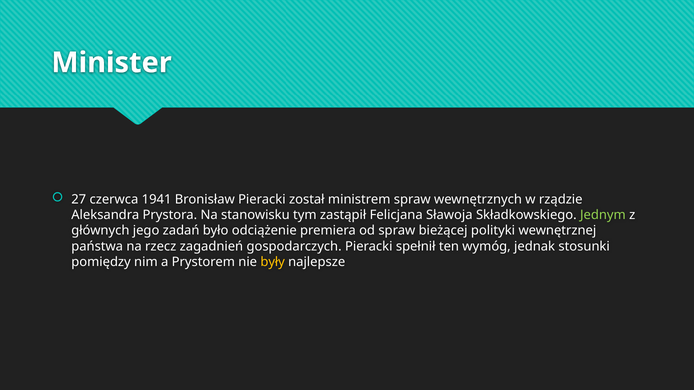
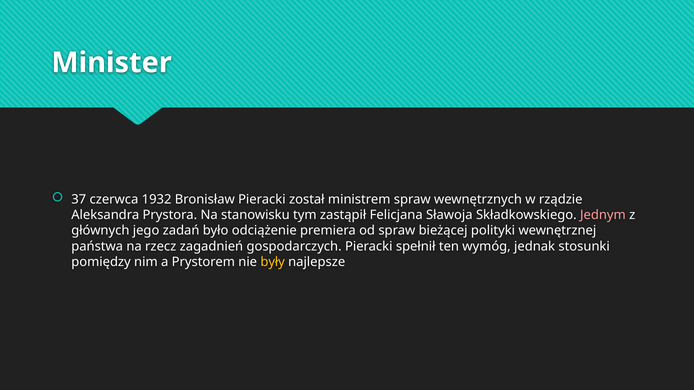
27: 27 -> 37 (79, 200)
1941: 1941 -> 1932 (157, 200)
Jednym colour: light green -> pink (603, 215)
